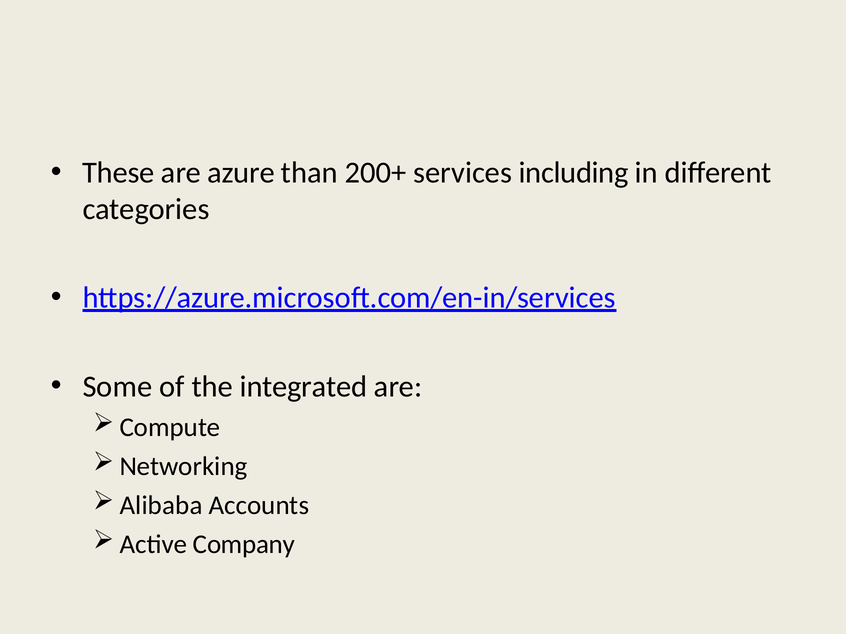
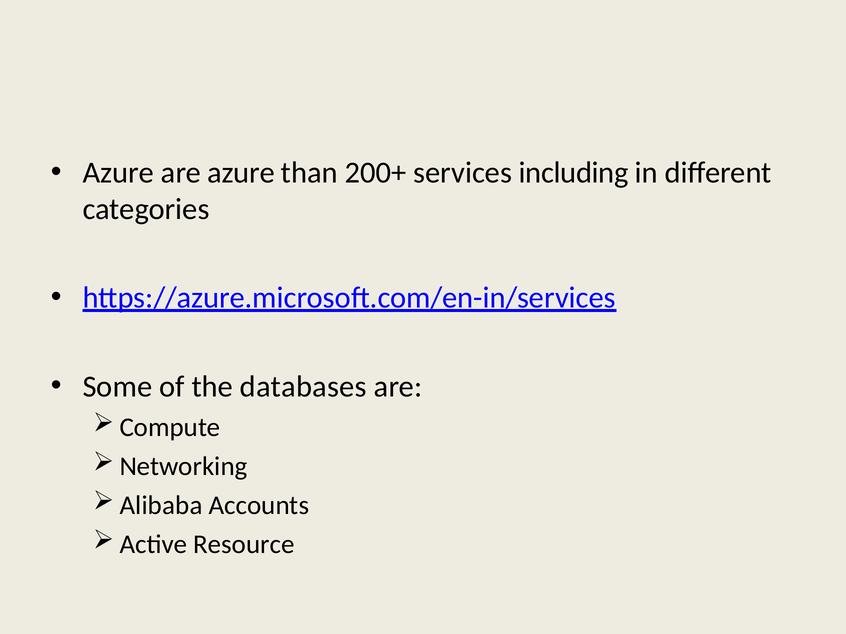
These: These -> Azure (118, 173)
integrated: integrated -> databases (303, 387)
Company: Company -> Resource (244, 545)
